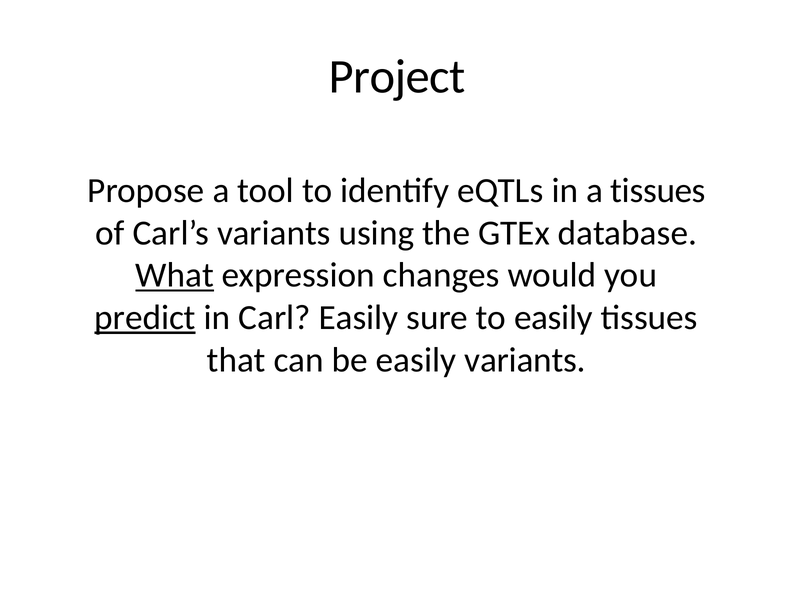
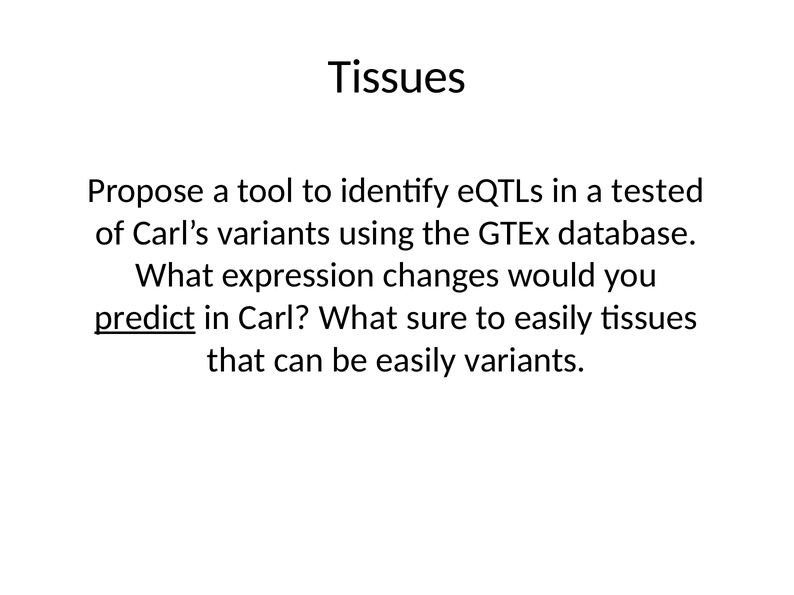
Project: Project -> Tissues (397, 77)
a tissues: tissues -> tested (658, 191)
What underline: present -> none (175, 275)
Carl Easily: Easily -> What (358, 318)
